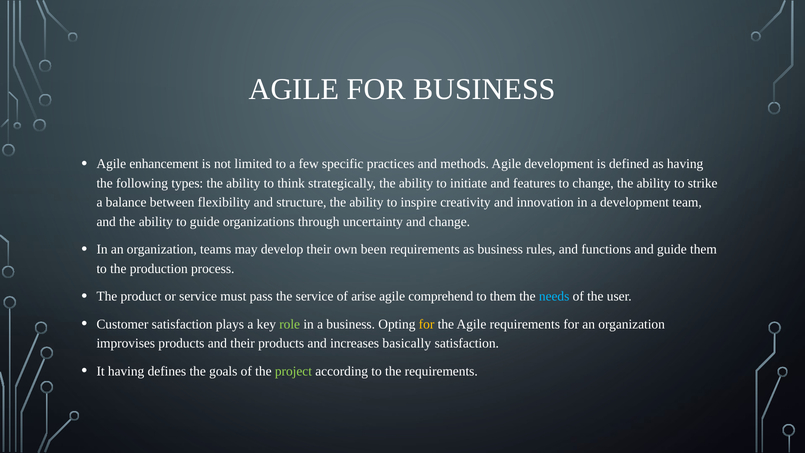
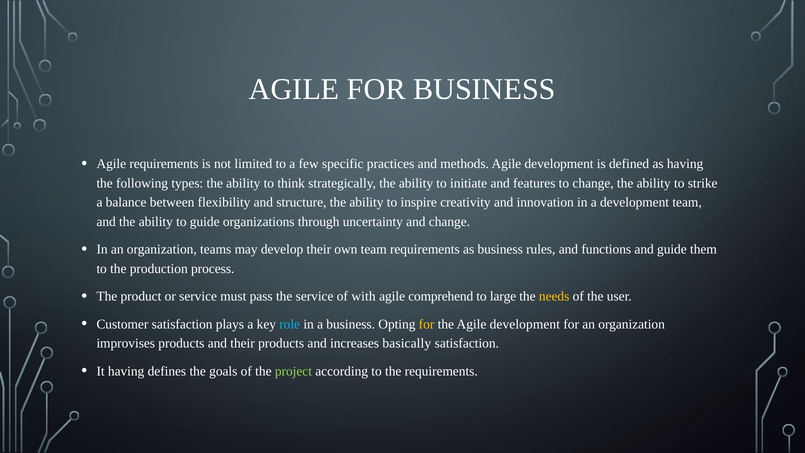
Agile enhancement: enhancement -> requirements (164, 164)
own been: been -> team (374, 249)
arise: arise -> with (363, 296)
to them: them -> large (503, 296)
needs colour: light blue -> yellow (554, 296)
role colour: light green -> light blue (290, 324)
the Agile requirements: requirements -> development (525, 324)
